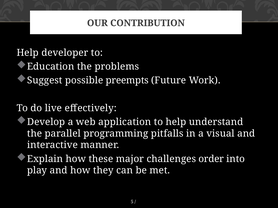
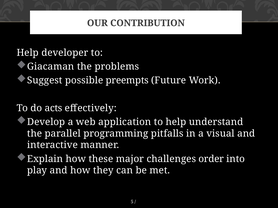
Education: Education -> Giacaman (51, 67)
live: live -> acts (53, 108)
